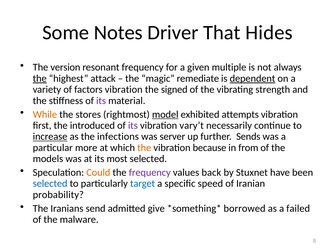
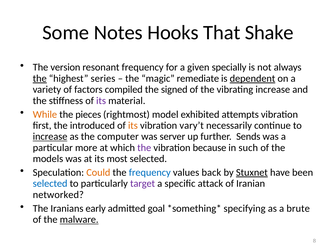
Driver: Driver -> Hooks (173, 33)
Hides: Hides -> Shake (269, 33)
multiple: multiple -> specially (229, 67)
attack: attack -> series (103, 78)
factors vibration: vibration -> compiled (124, 90)
vibrating strength: strength -> increase (273, 90)
stores: stores -> pieces (88, 114)
model underline: present -> none (165, 114)
its colour: purple -> orange (133, 125)
infections: infections -> computer (118, 137)
the colour: orange -> purple (144, 148)
from: from -> such (248, 148)
frequency colour: purple -> blue (150, 172)
Stuxnet underline: none -> present (252, 172)
target colour: blue -> purple (143, 184)
speed: speed -> attack (210, 184)
probability: probability -> networked (58, 195)
send: send -> early (96, 208)
give: give -> goal (156, 208)
borrowed: borrowed -> specifying (245, 208)
failed: failed -> brute (298, 208)
malware underline: none -> present (79, 220)
